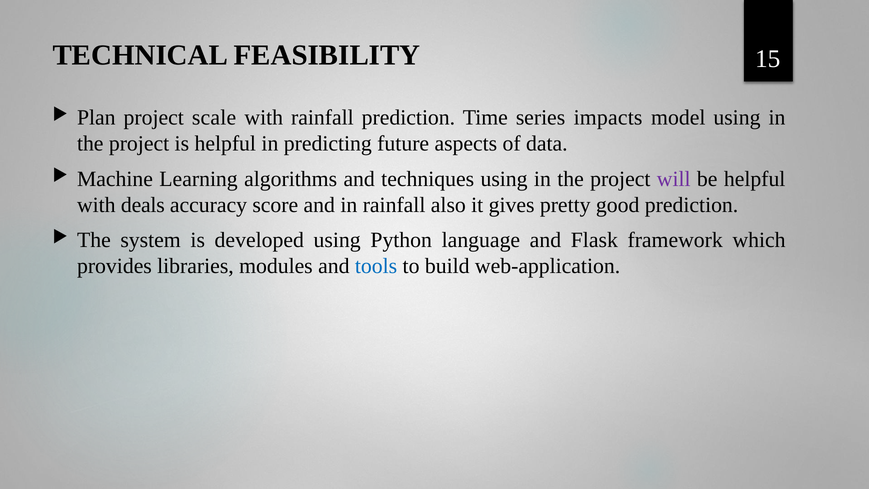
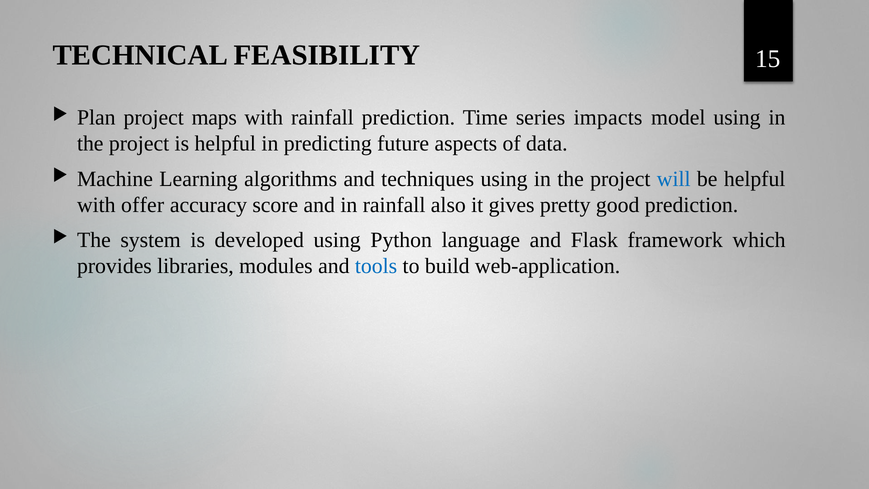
scale: scale -> maps (214, 118)
will colour: purple -> blue (674, 179)
deals: deals -> offer (143, 205)
